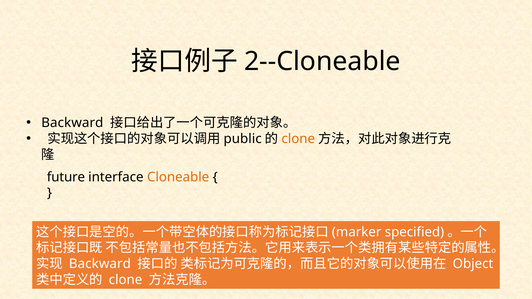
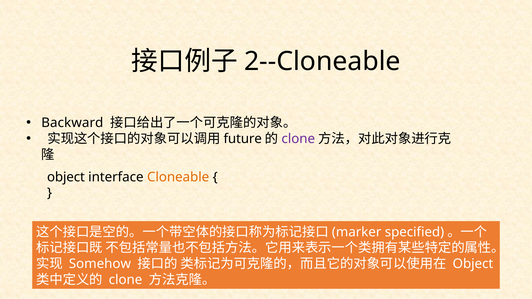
public: public -> future (243, 139)
clone colour: orange -> purple (298, 139)
future: future -> object (66, 177)
Backward: Backward -> Somehow (100, 264)
